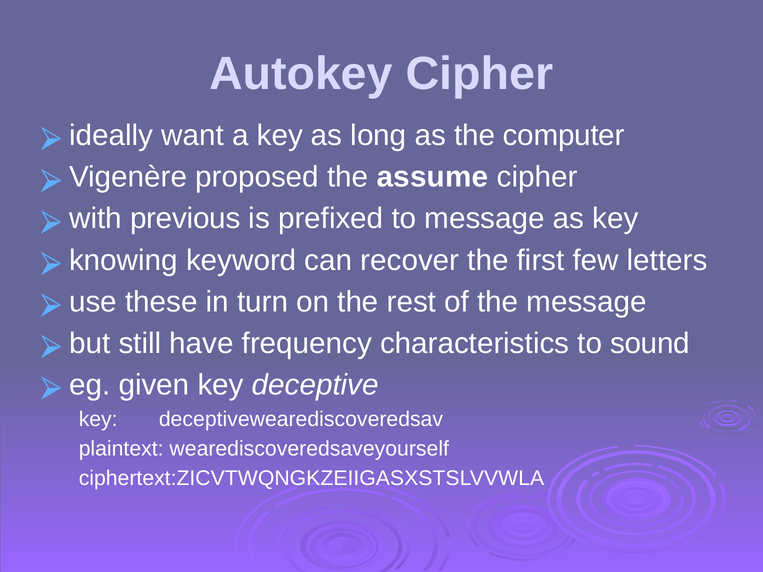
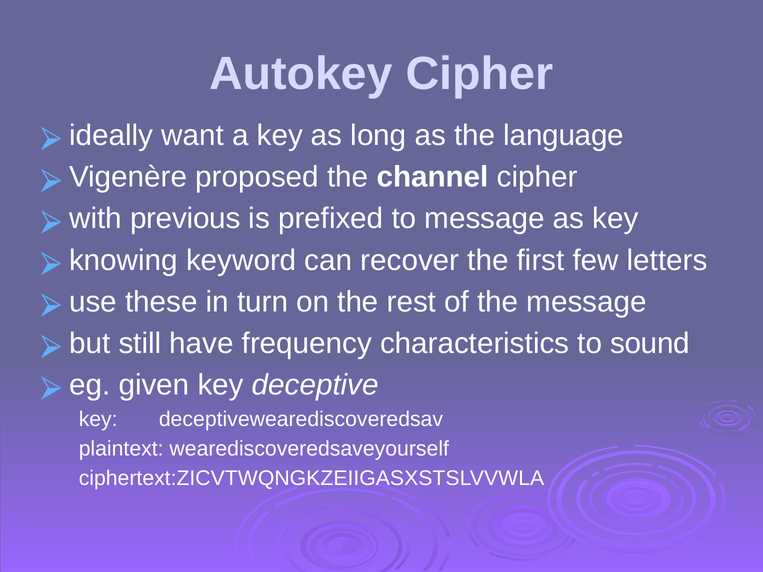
computer: computer -> language (564, 136)
assume: assume -> channel (433, 177)
